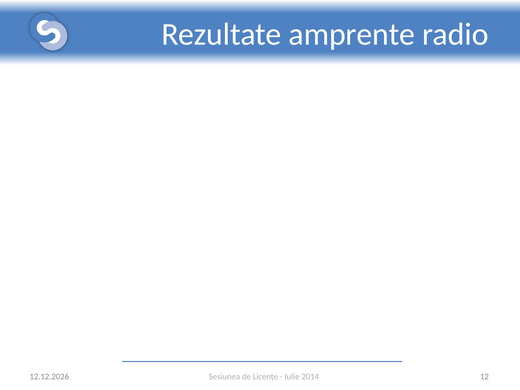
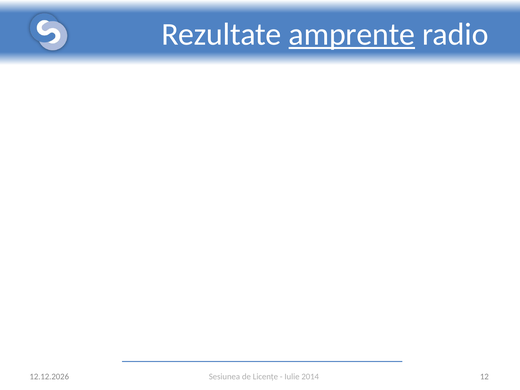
amprente underline: none -> present (352, 34)
